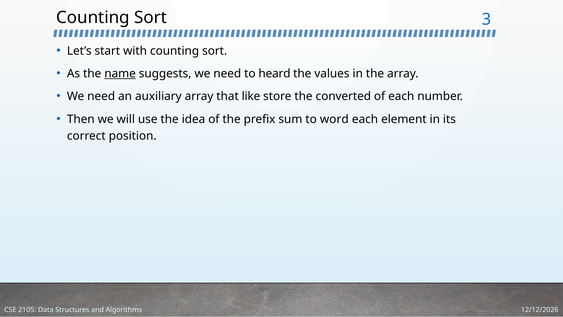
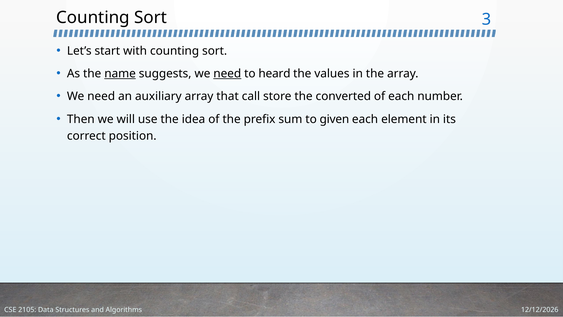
need underline: none -> present (227, 74)
like: like -> call (251, 96)
word: word -> given (334, 119)
